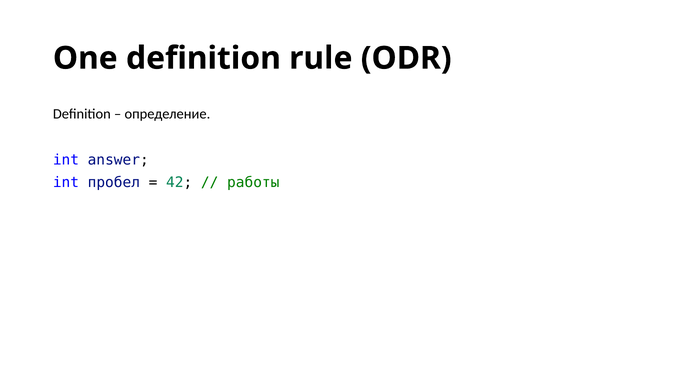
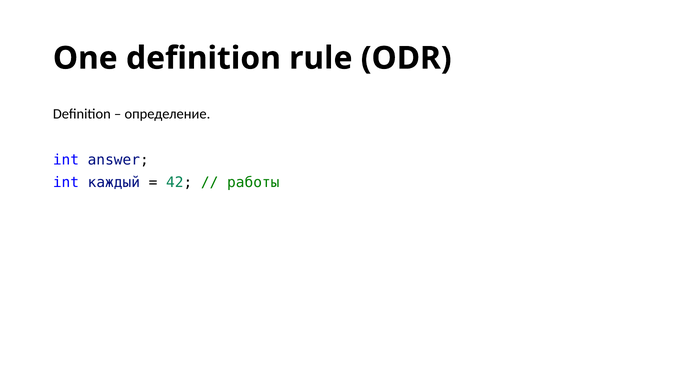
пробел: пробел -> каждый (114, 183)
